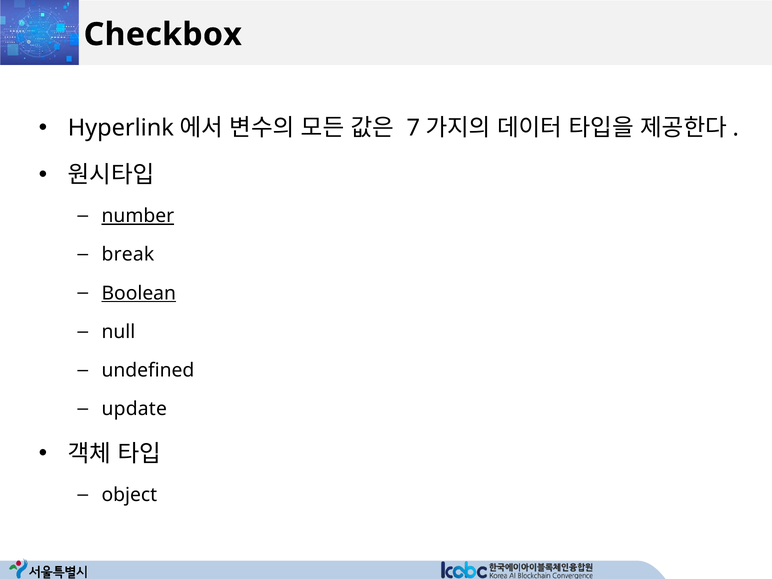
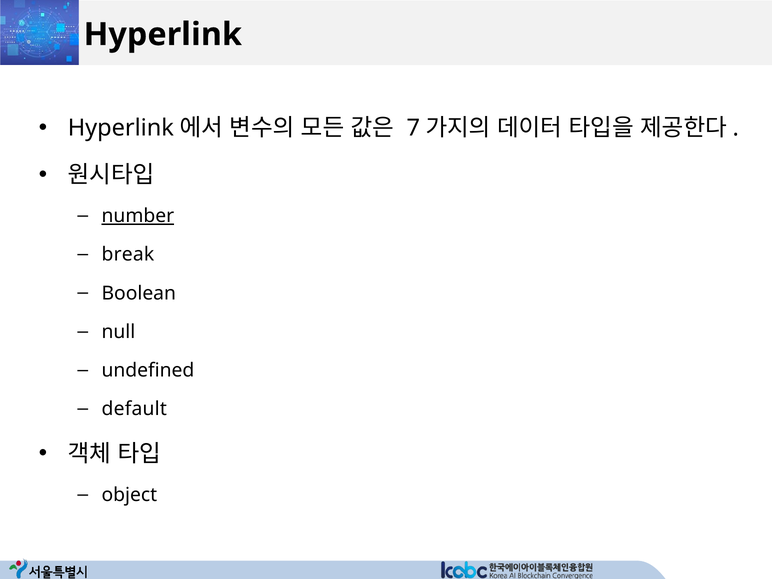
Checkbox: Checkbox -> Hyperlink (163, 34)
Boolean underline: present -> none (139, 293)
update: update -> default (134, 409)
